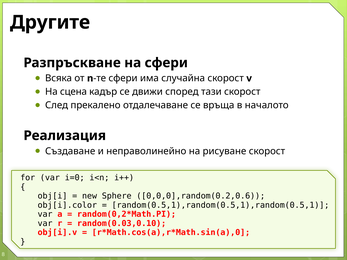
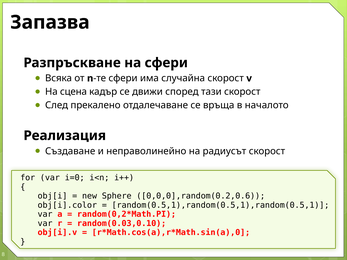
Другите: Другите -> Запазва (50, 22)
рисуване: рисуване -> радиусът (224, 151)
